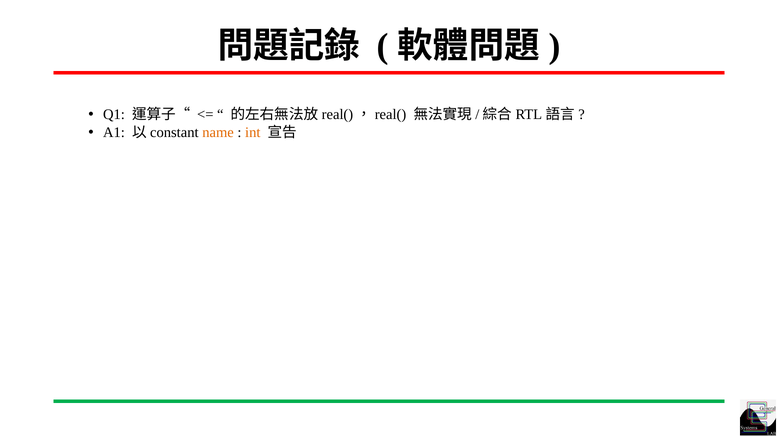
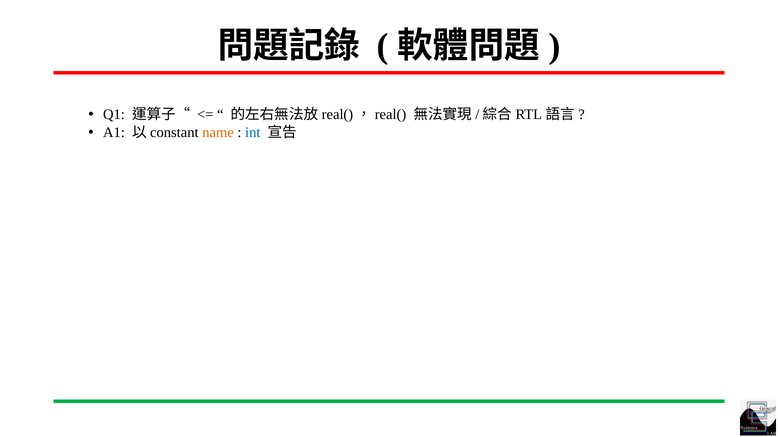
int colour: orange -> blue (253, 133)
